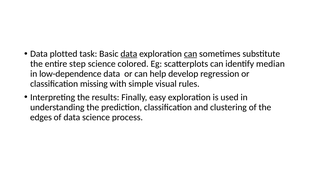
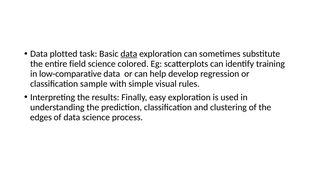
can underline: present -> none (191, 54)
step: step -> field (78, 64)
median: median -> training (270, 64)
low-dependence: low-dependence -> low-comparative (70, 74)
missing: missing -> sample (94, 84)
